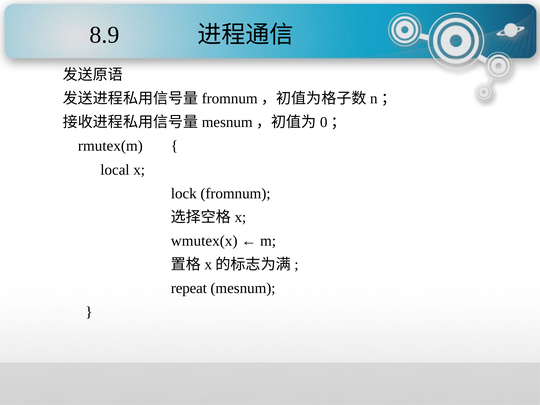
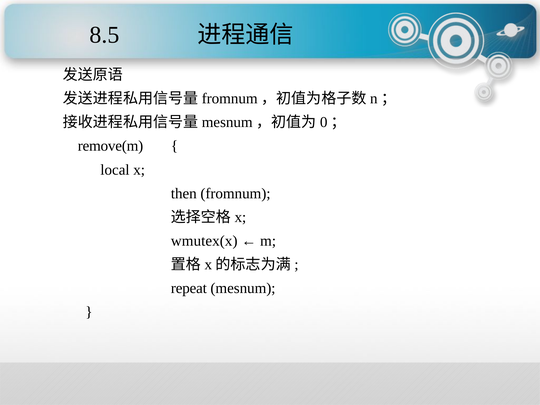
8.9: 8.9 -> 8.5 (105, 35)
rmutex(m: rmutex(m -> remove(m (110, 146)
lock: lock -> then (184, 193)
